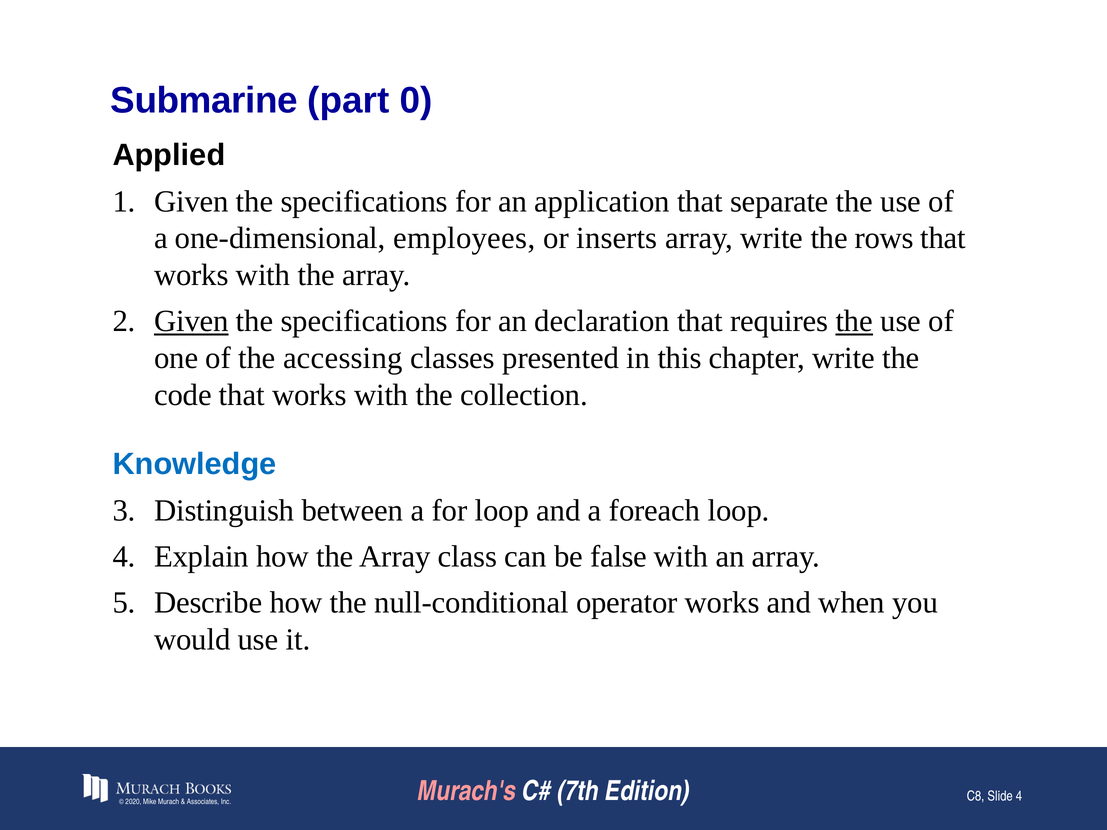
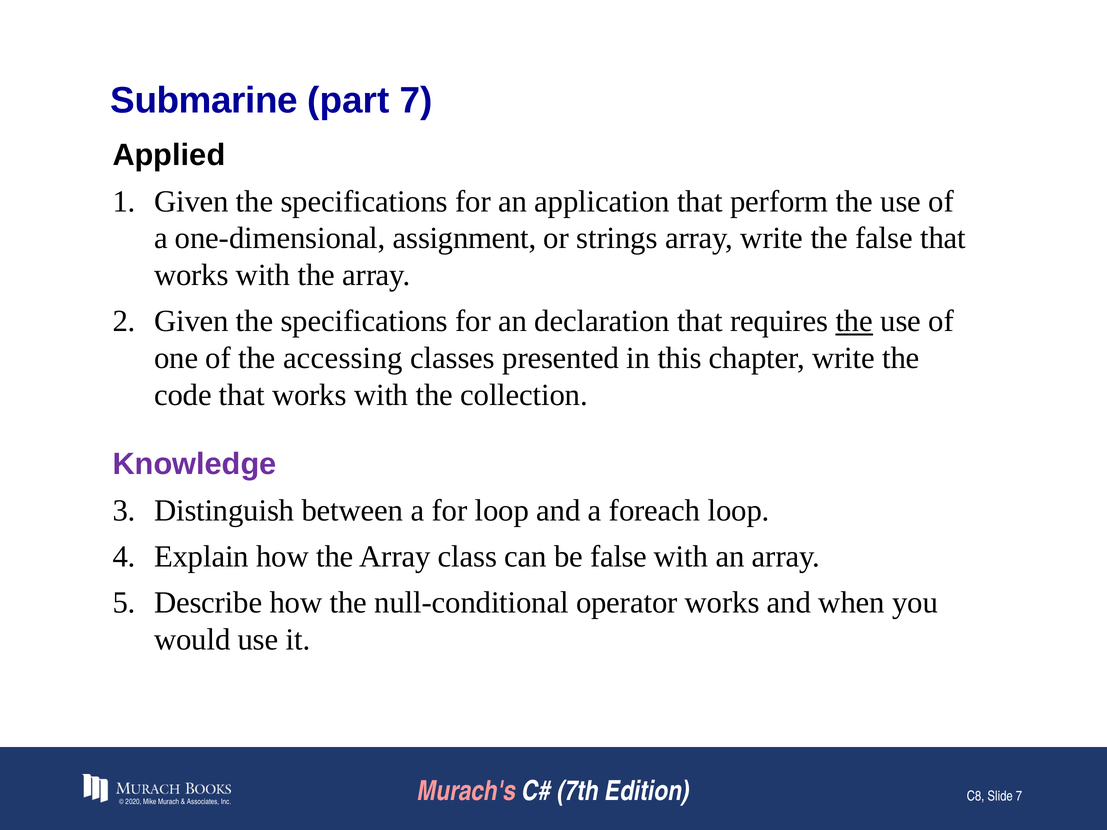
part 0: 0 -> 7 (416, 101)
separate: separate -> perform (779, 201)
employees: employees -> assignment (465, 238)
inserts: inserts -> strings (617, 238)
the rows: rows -> false (884, 238)
Given underline: present -> none (191, 321)
Knowledge colour: blue -> purple (195, 464)
Slide 4: 4 -> 7 (1019, 797)
